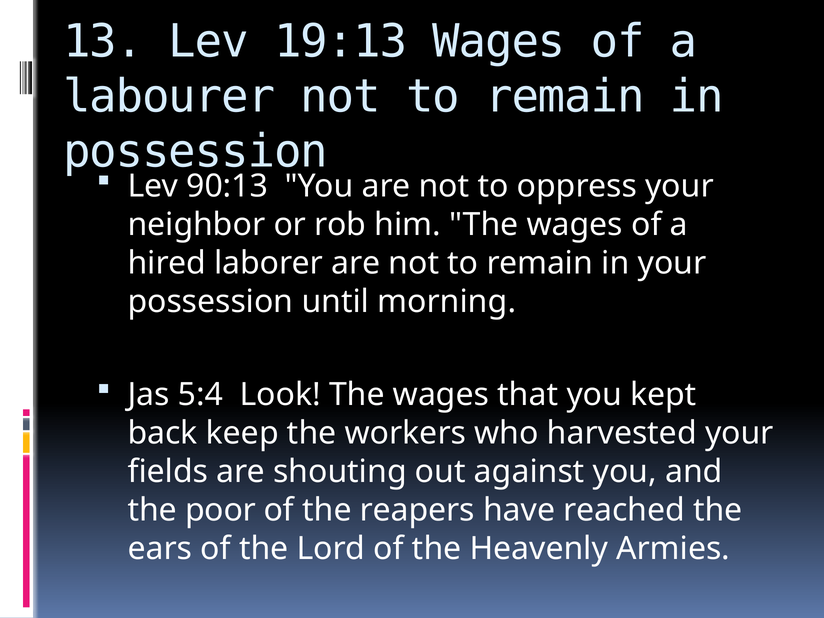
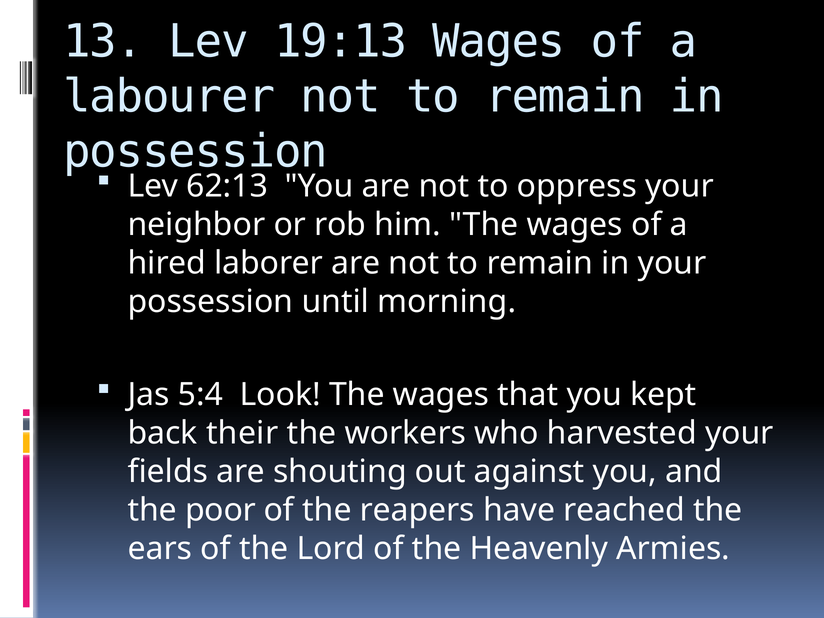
90:13: 90:13 -> 62:13 (227, 186)
keep: keep -> their (242, 433)
